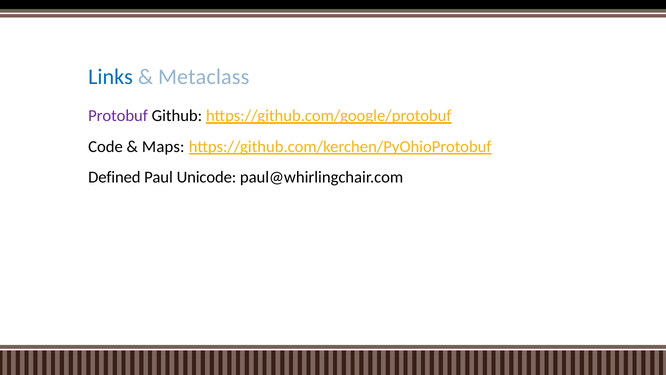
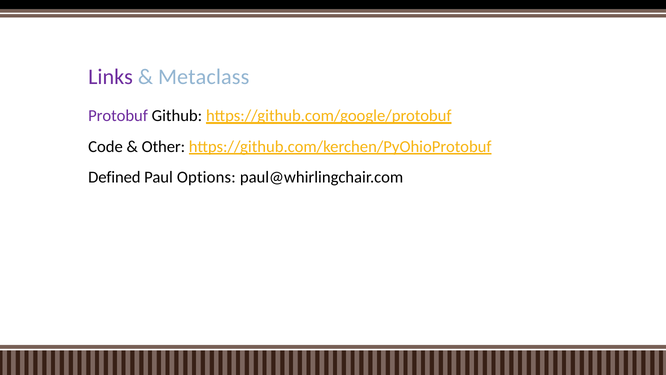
Links colour: blue -> purple (111, 77)
Maps: Maps -> Other (163, 147)
Unicode: Unicode -> Options (206, 177)
